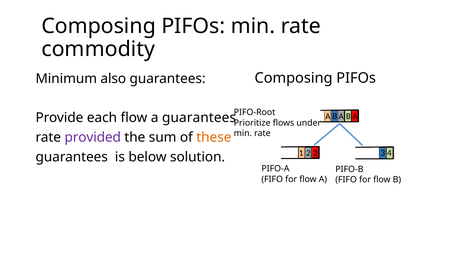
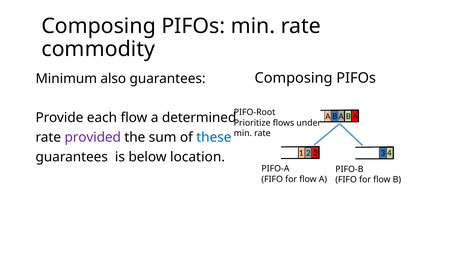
a guarantees: guarantees -> determined (199, 118)
these colour: orange -> blue (214, 137)
solution: solution -> location (198, 157)
